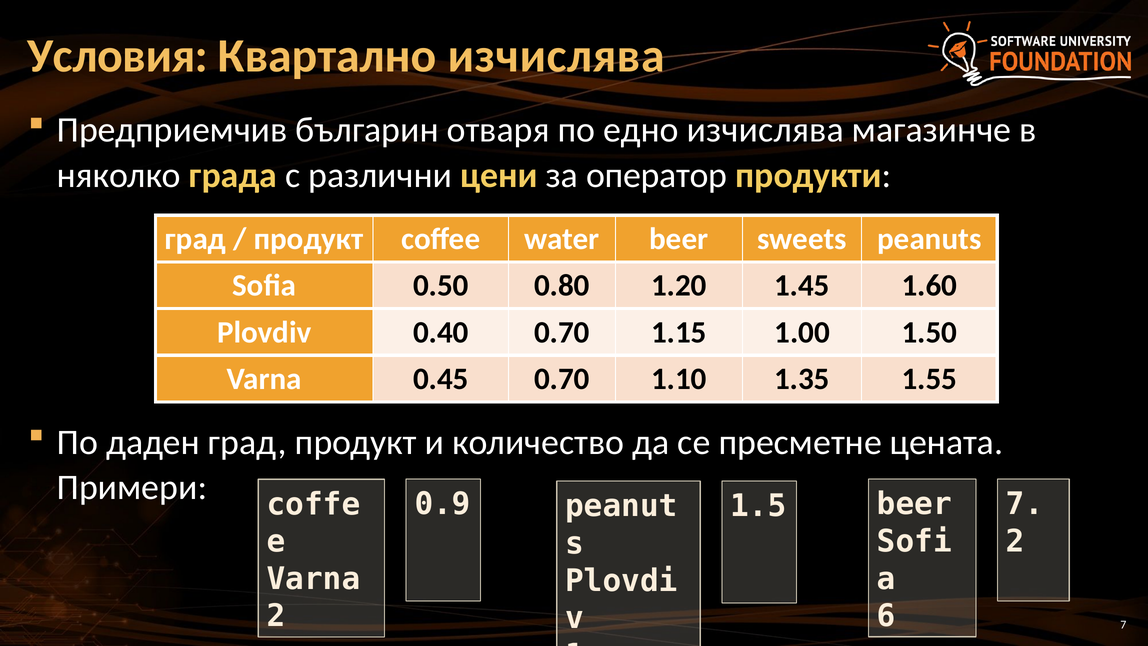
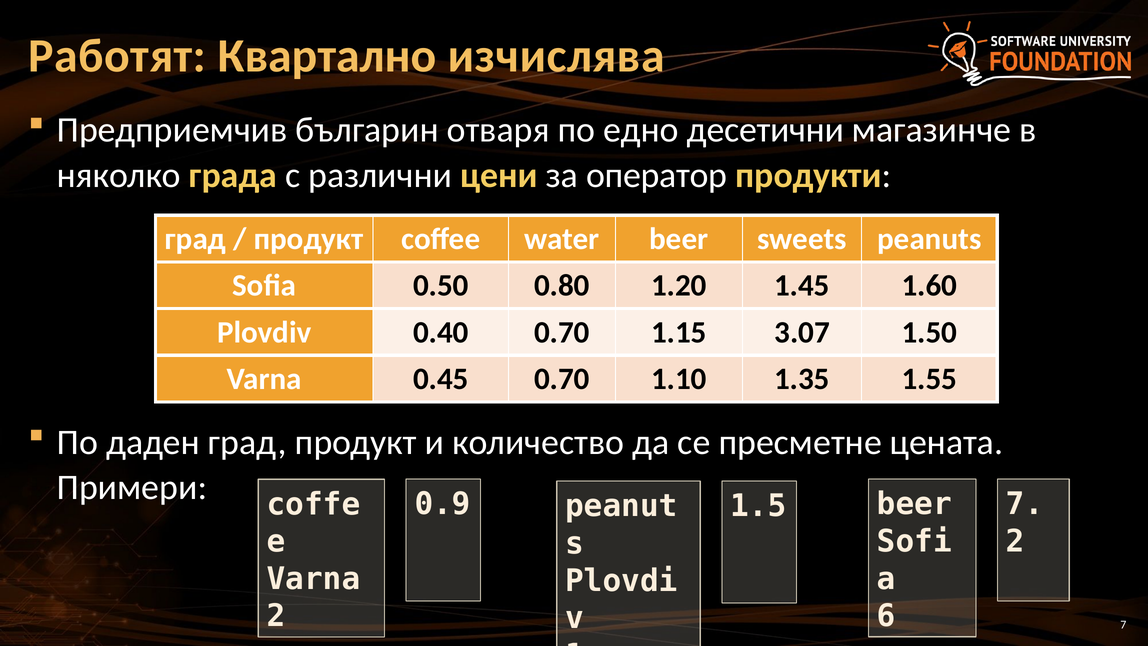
Условия: Условия -> Работят (117, 56)
едно изчислява: изчислява -> десетични (765, 130)
1.00: 1.00 -> 3.07 (802, 332)
